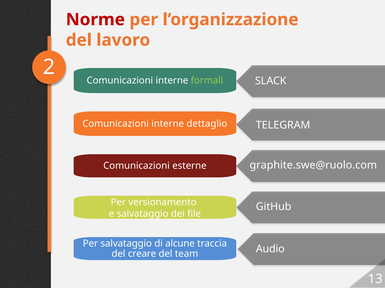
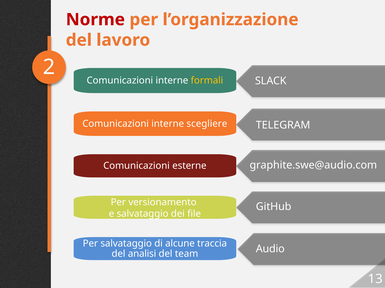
formali colour: light green -> yellow (207, 81)
dettaglio: dettaglio -> scegliere (207, 124)
graphite.swe@ruolo.com: graphite.swe@ruolo.com -> graphite.swe@audio.com (313, 165)
creare: creare -> analisi (142, 254)
